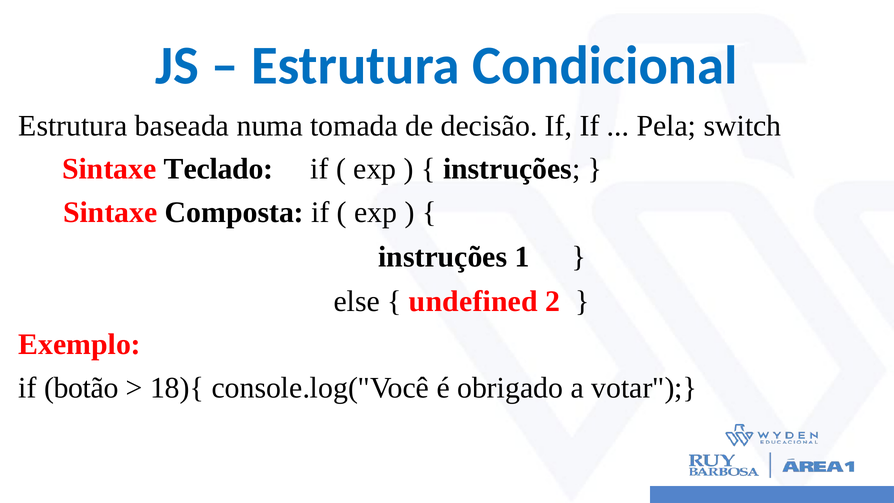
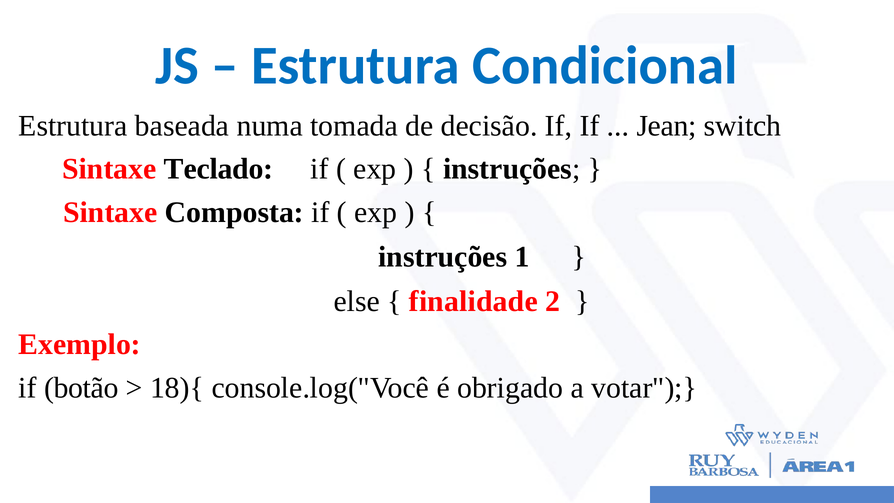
Pela: Pela -> Jean (667, 126)
undefined: undefined -> finalidade (473, 301)
